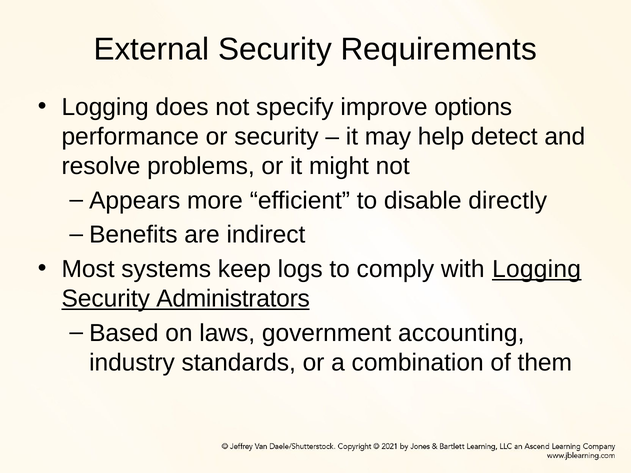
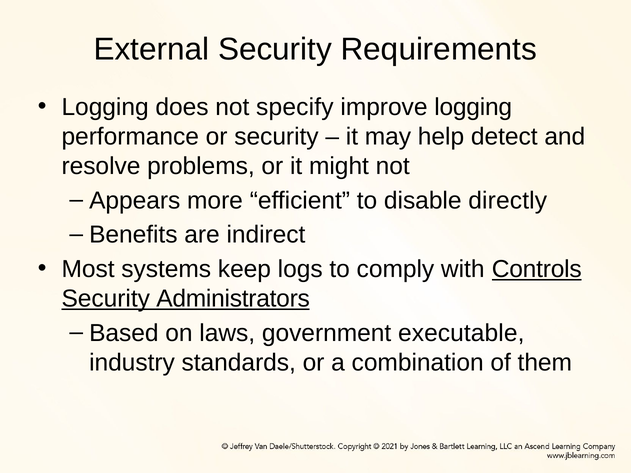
improve options: options -> logging (473, 107)
with Logging: Logging -> Controls (537, 269)
accounting: accounting -> executable (461, 333)
